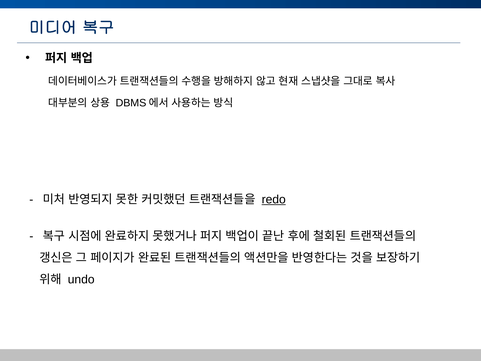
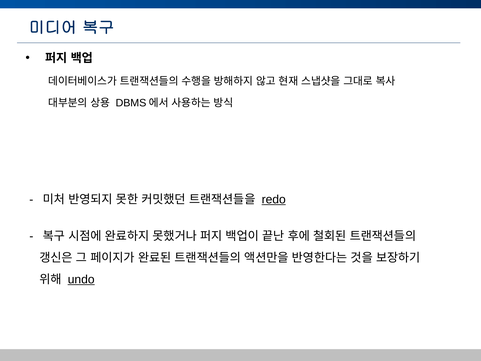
undo underline: none -> present (81, 279)
